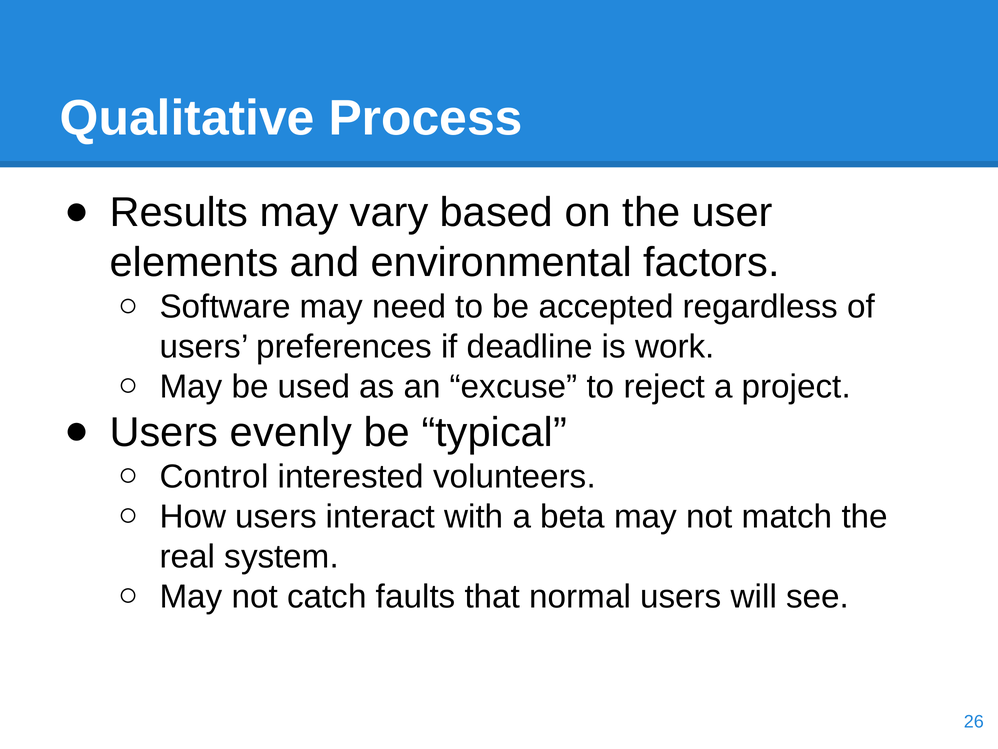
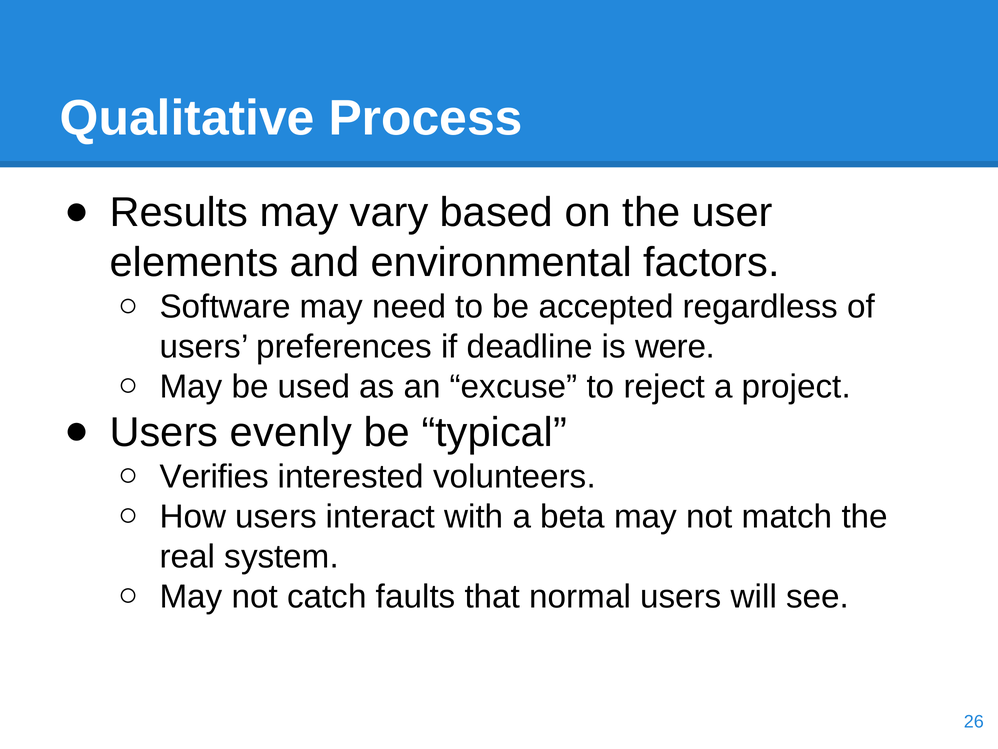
work: work -> were (675, 347)
Control: Control -> Verifies (214, 476)
